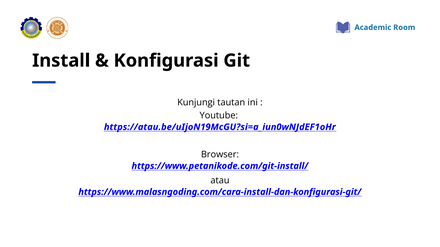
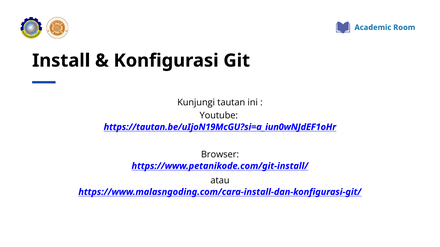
https://atau.be/uIjoN19McGU?si=a_iun0wNJdEF1oHr: https://atau.be/uIjoN19McGU?si=a_iun0wNJdEF1oHr -> https://tautan.be/uIjoN19McGU?si=a_iun0wNJdEF1oHr (220, 127)
